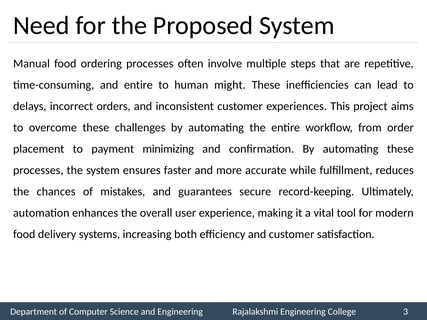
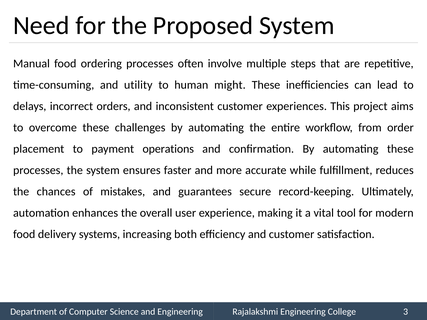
and entire: entire -> utility (138, 85)
minimizing: minimizing -> operations (168, 149)
